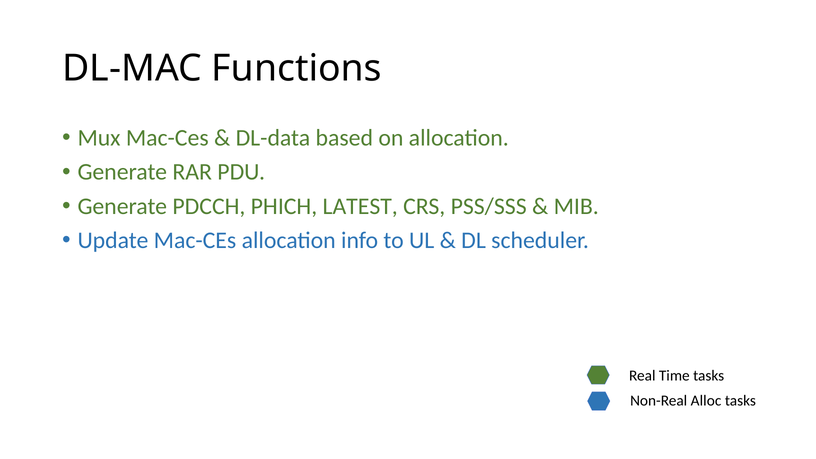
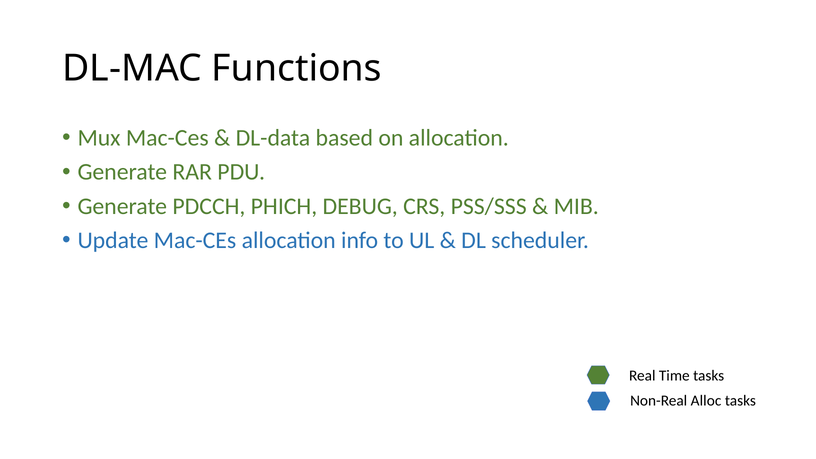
LATEST: LATEST -> DEBUG (360, 206)
